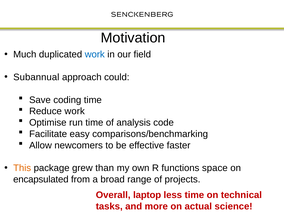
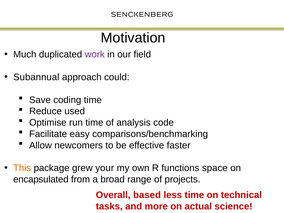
work colour: blue -> purple (95, 54)
Reduce work: work -> used (75, 111)
than: than -> your (105, 168)
laptop: laptop -> based (147, 195)
